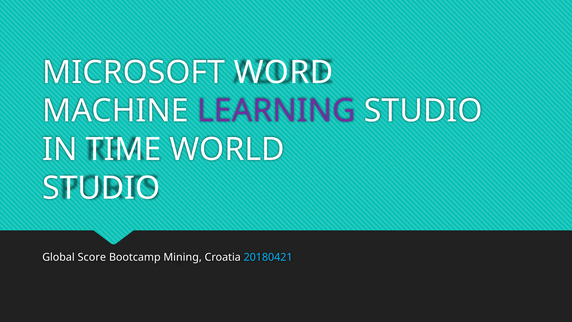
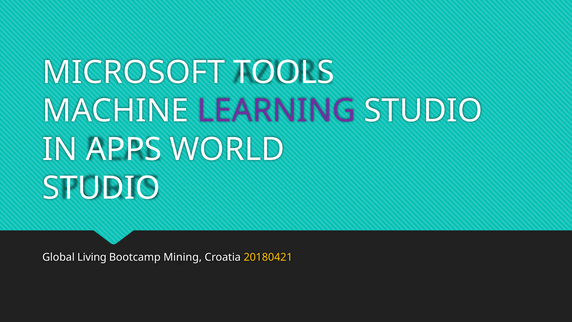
WORD: WORD -> TOOLS (284, 72)
TIME: TIME -> APPS (124, 150)
Score: Score -> Living (92, 257)
20180421 colour: light blue -> yellow (268, 257)
